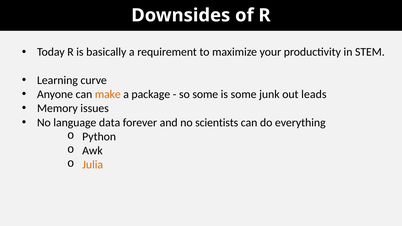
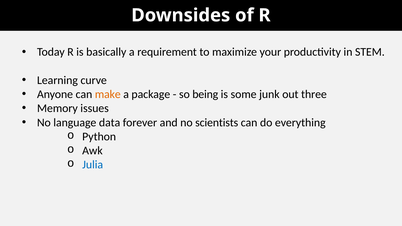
so some: some -> being (205, 94)
leads: leads -> three (314, 94)
Julia colour: orange -> blue (93, 165)
